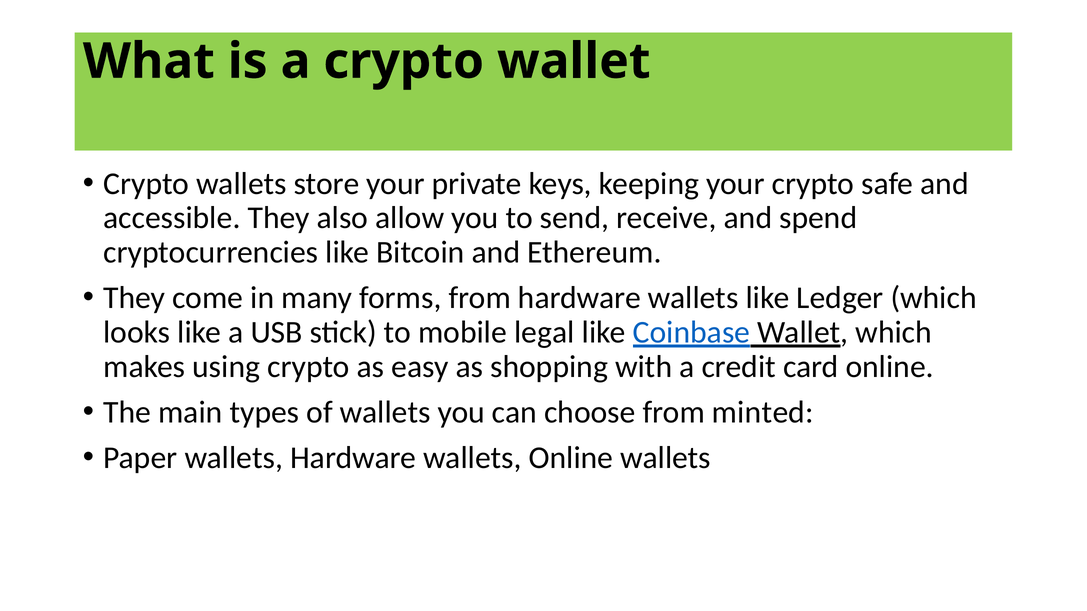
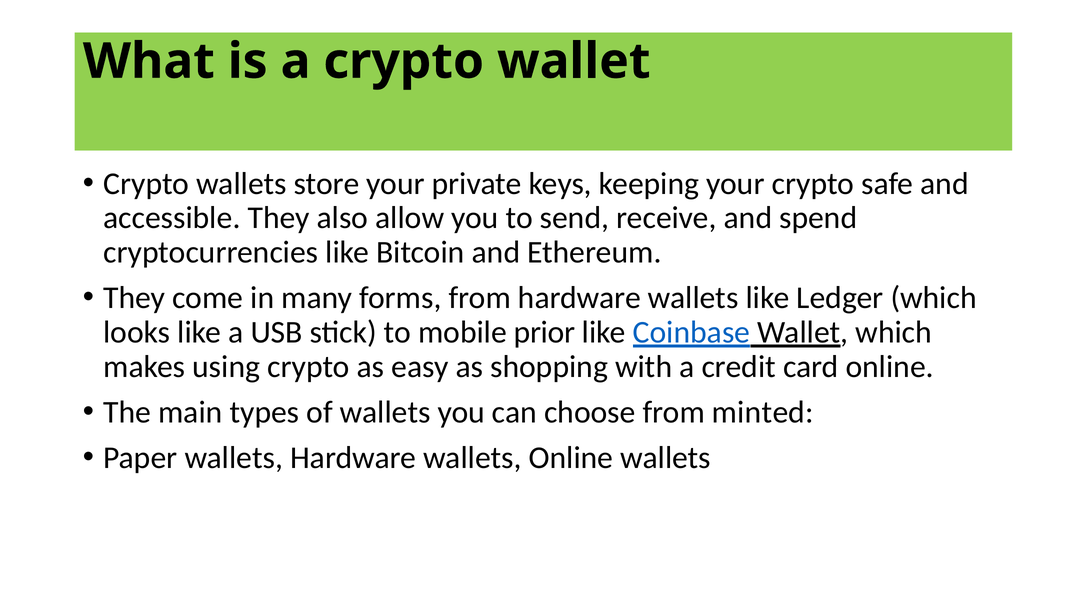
legal: legal -> prior (545, 333)
